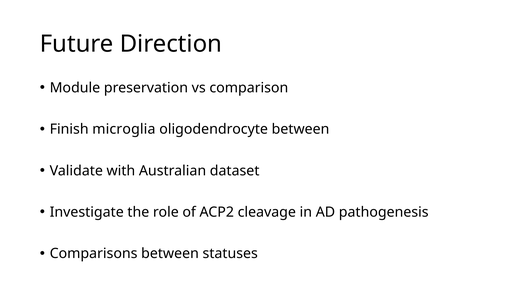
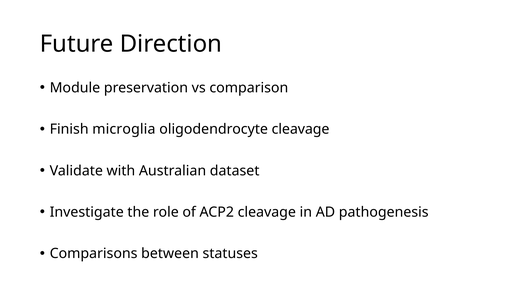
oligodendrocyte between: between -> cleavage (301, 129)
